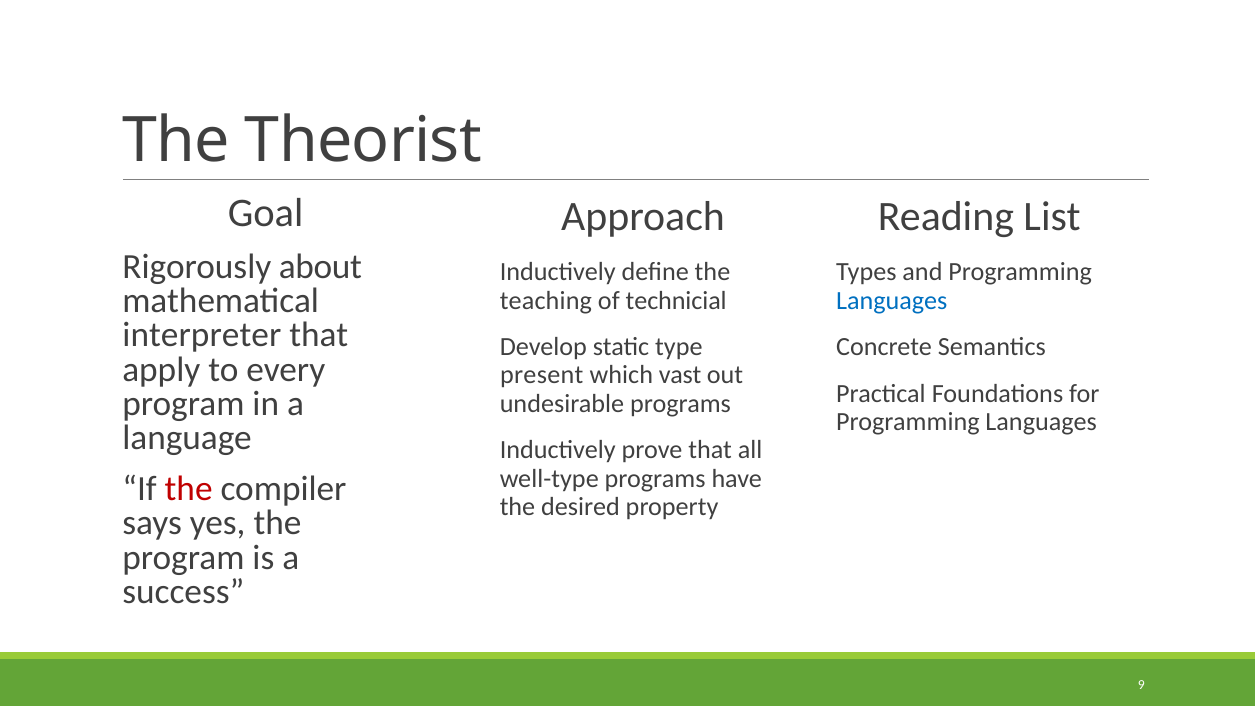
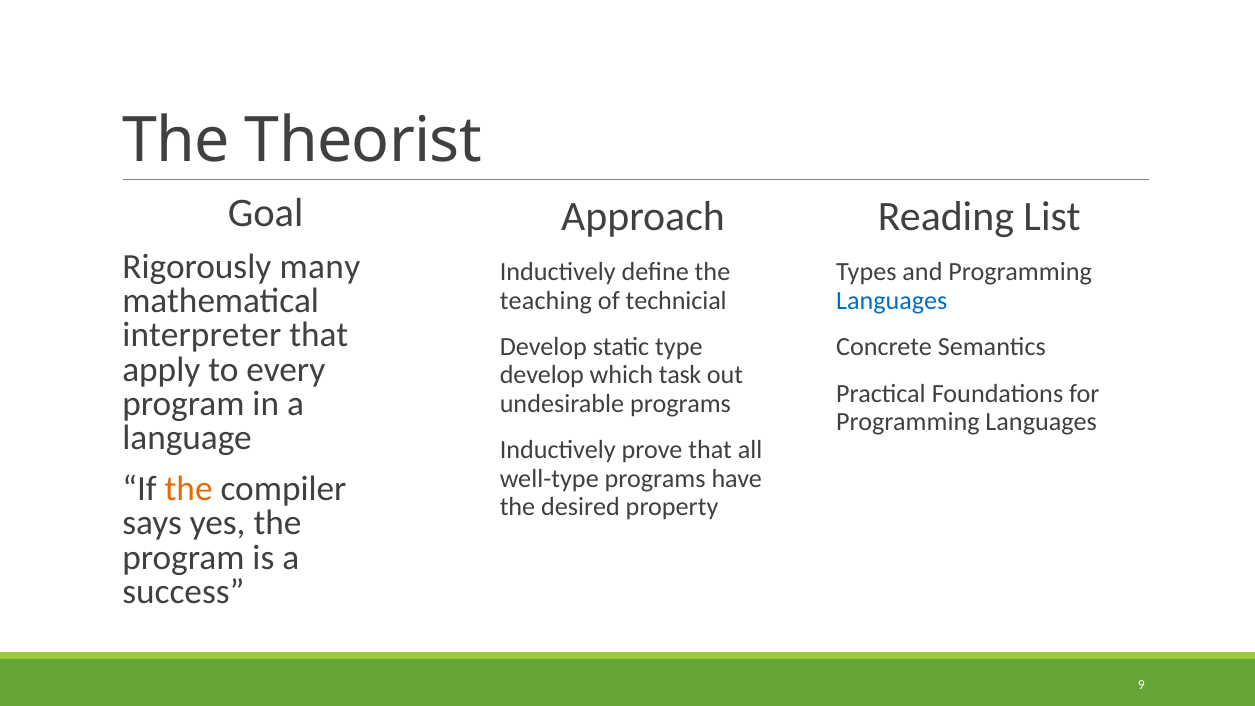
about: about -> many (320, 266)
present: present -> develop (542, 375)
vast: vast -> task (680, 375)
the colour: red -> orange (189, 489)
